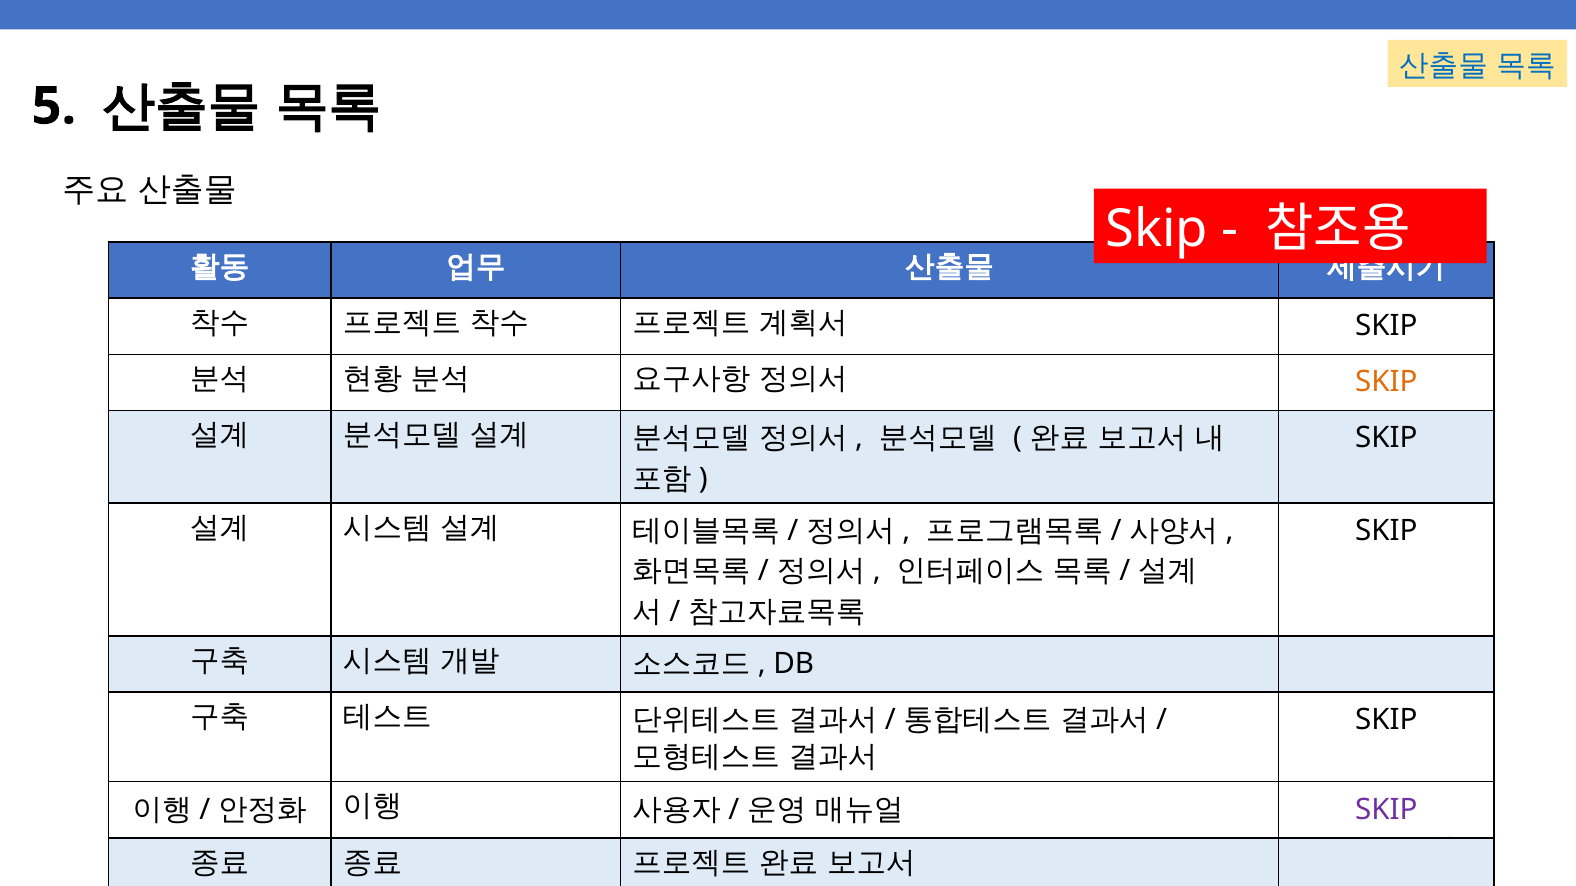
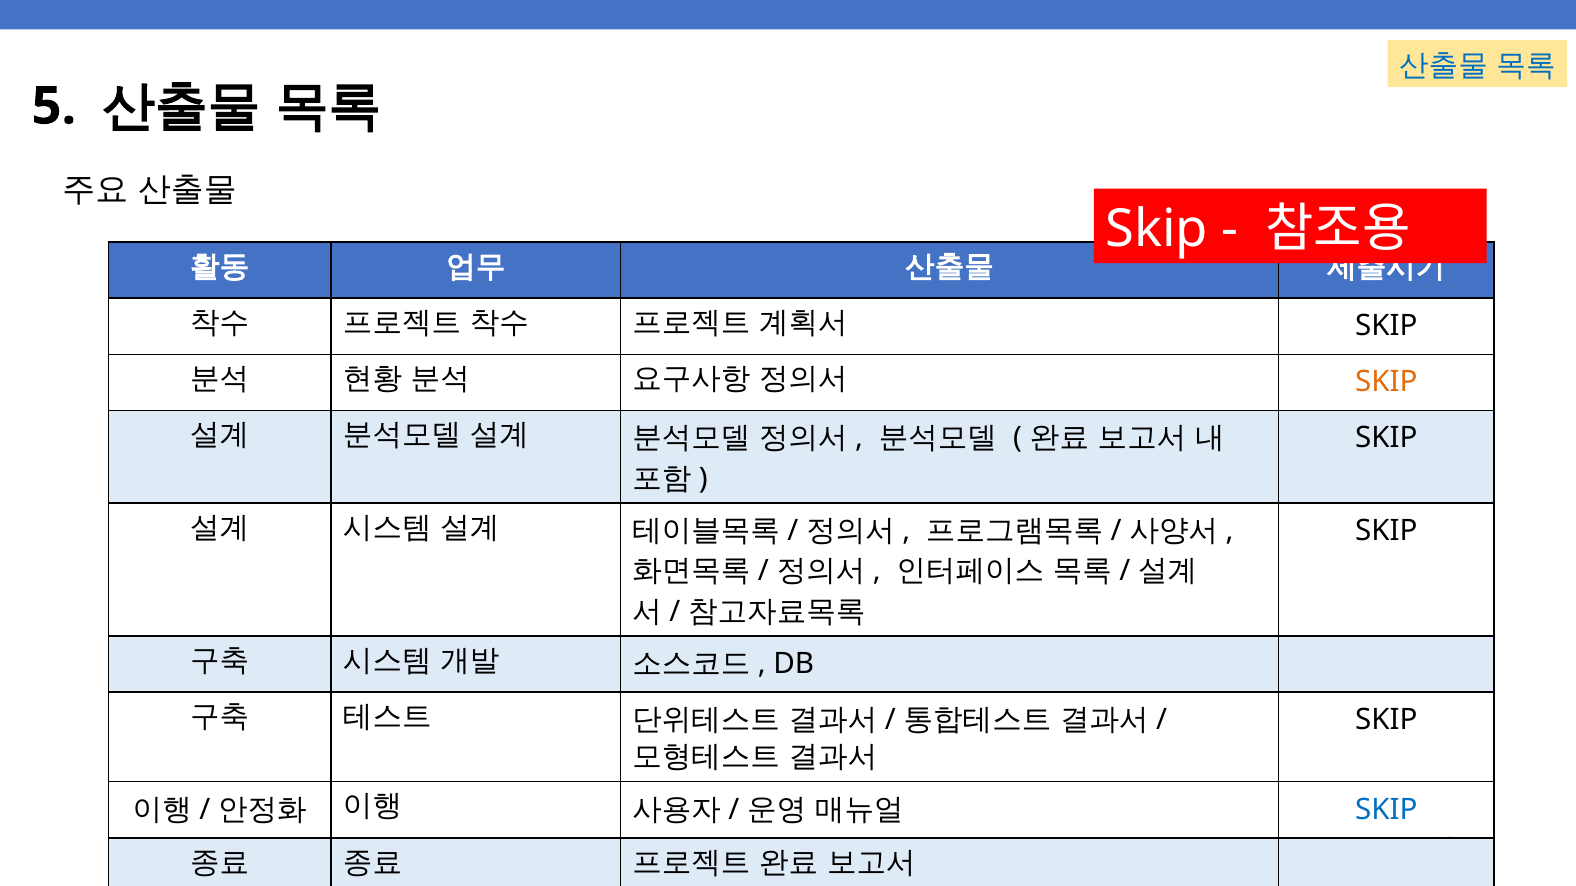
SKIP colour: purple -> blue (1386, 810)
